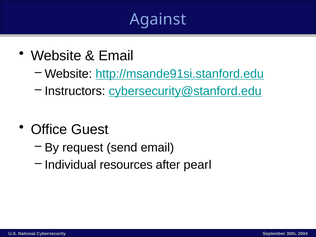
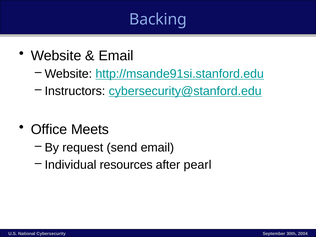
Against: Against -> Backing (158, 20)
Guest: Guest -> Meets (90, 130)
